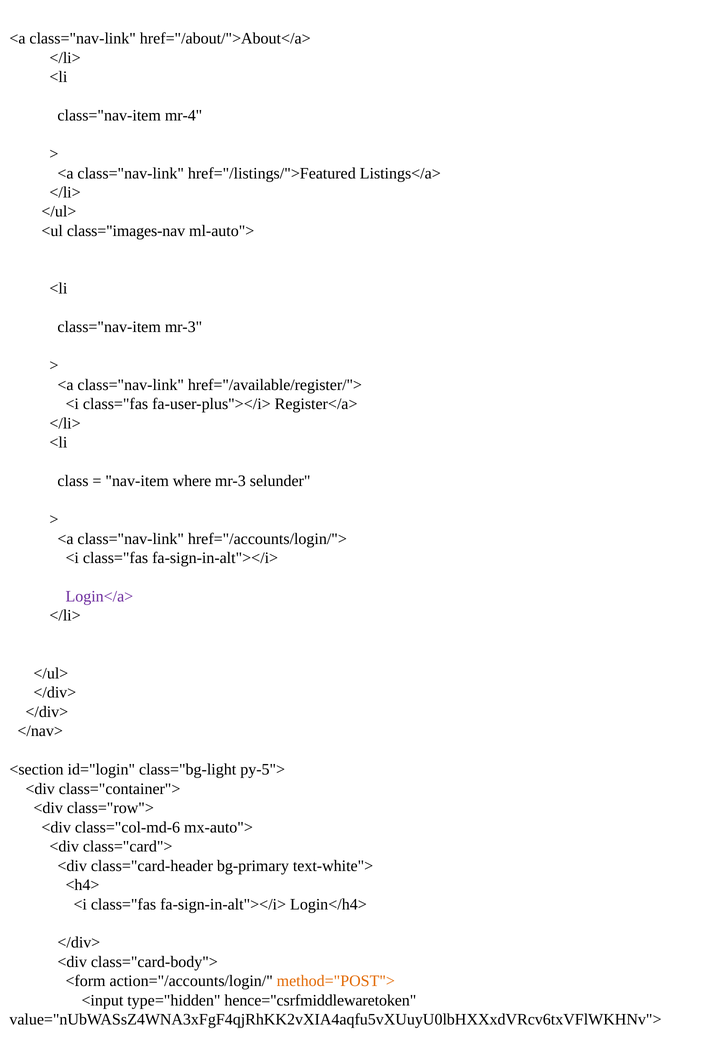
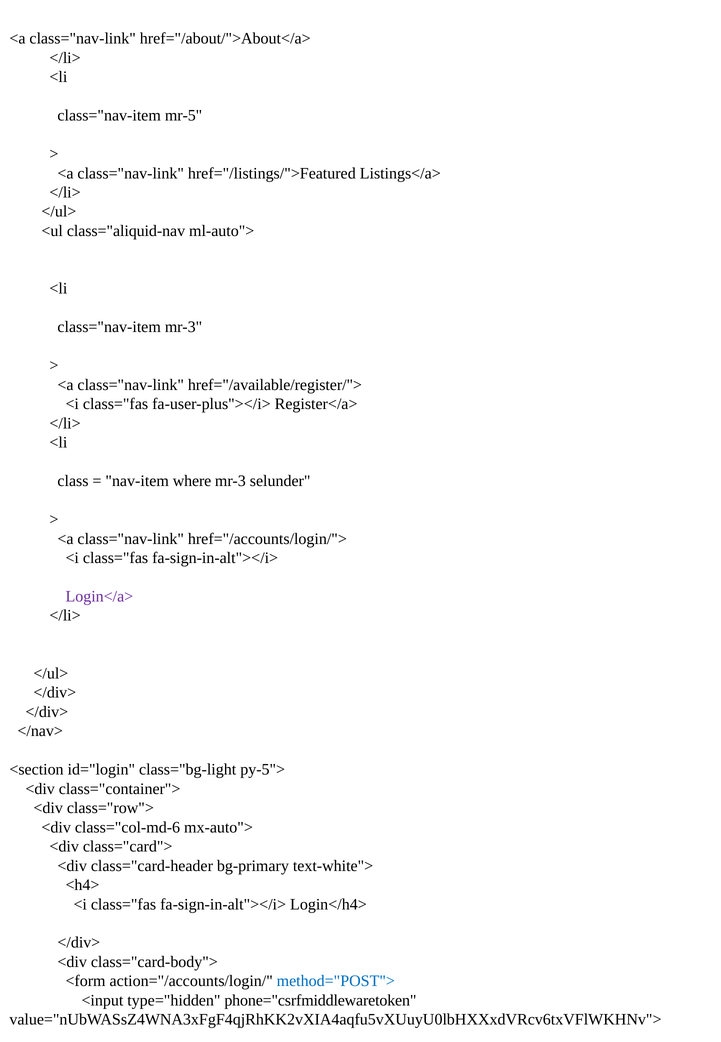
mr-4: mr-4 -> mr-5 (184, 115)
class="images-nav: class="images-nav -> class="aliquid-nav (126, 231)
method="POST"> colour: orange -> blue (336, 981)
hence="csrfmiddlewaretoken: hence="csrfmiddlewaretoken -> phone="csrfmiddlewaretoken (320, 1000)
